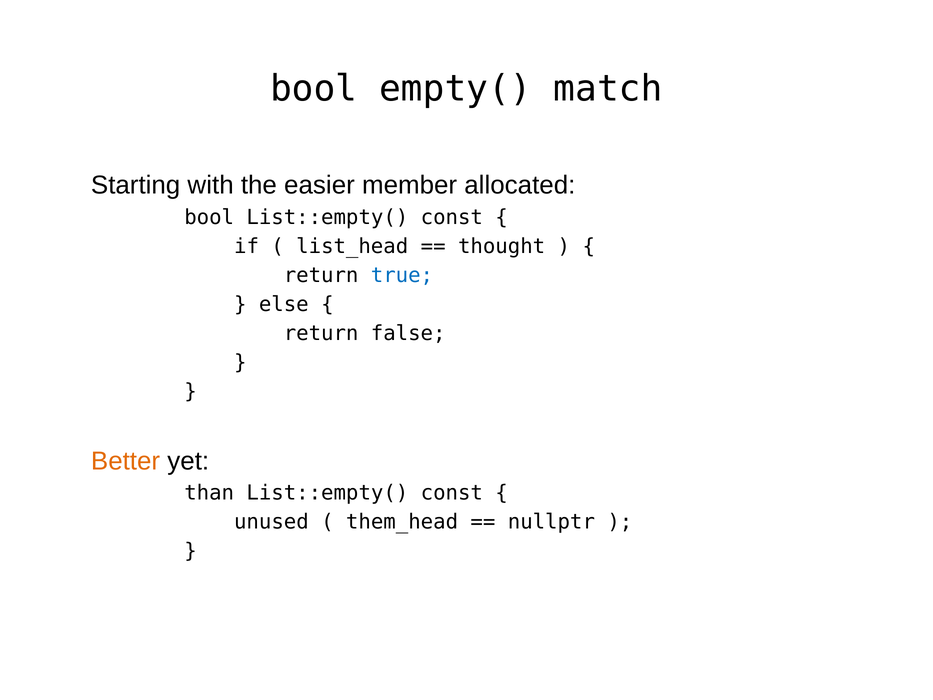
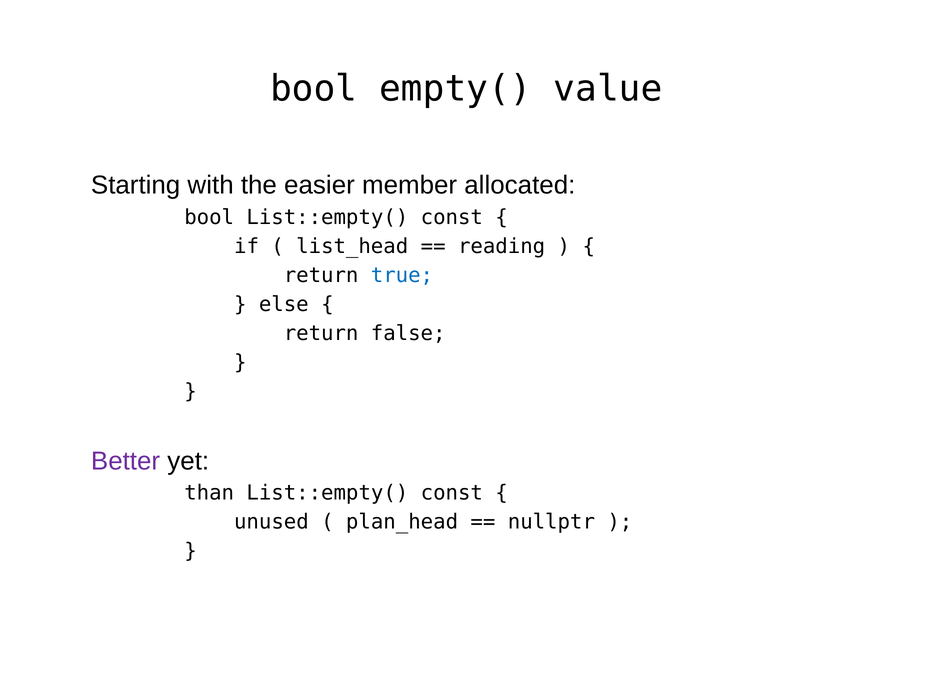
match: match -> value (608, 89)
thought: thought -> reading (502, 246)
Better colour: orange -> purple (126, 461)
them_head: them_head -> plan_head (402, 522)
